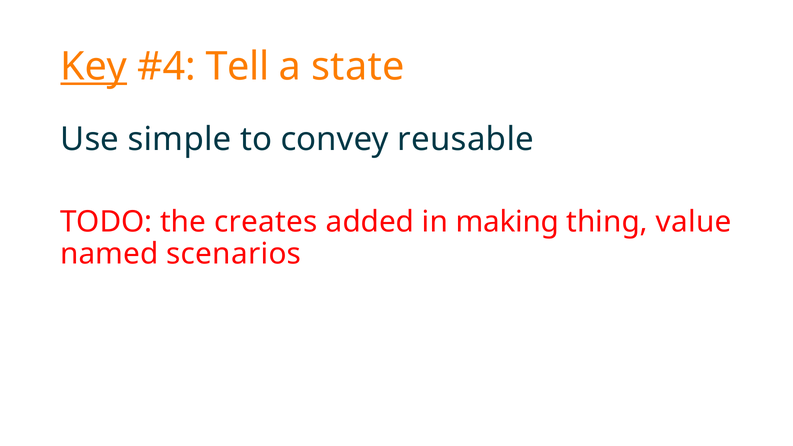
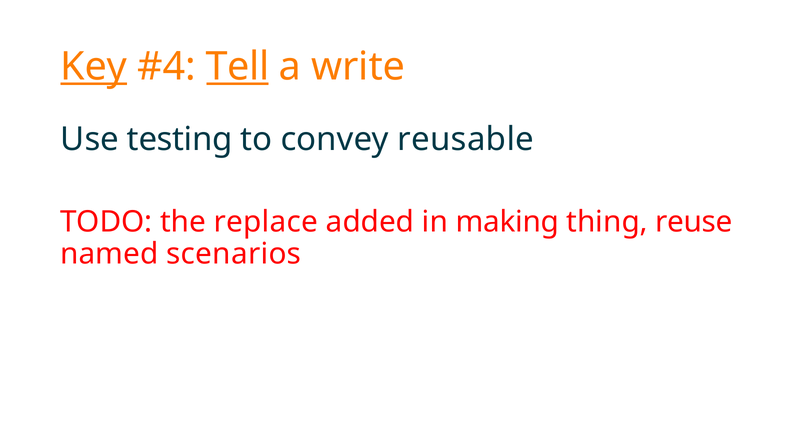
Tell underline: none -> present (237, 67)
state: state -> write (358, 67)
simple: simple -> testing (180, 139)
creates: creates -> replace (266, 222)
value: value -> reuse (694, 222)
